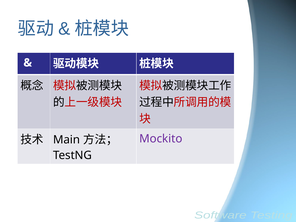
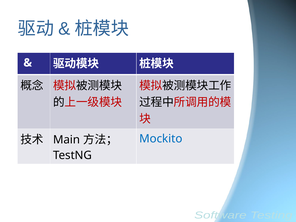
Mockito colour: purple -> blue (161, 139)
